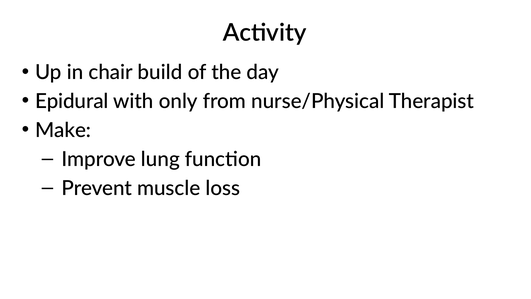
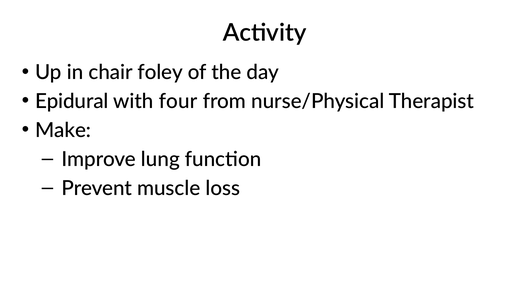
build: build -> foley (160, 72)
only: only -> four (178, 101)
